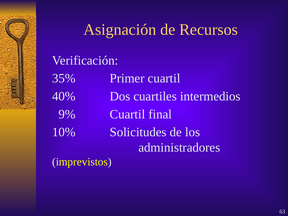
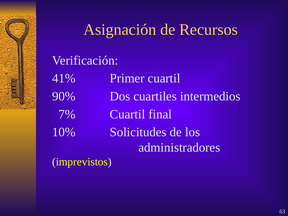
35%: 35% -> 41% (64, 78)
40%: 40% -> 90% (64, 96)
9%: 9% -> 7% (67, 114)
